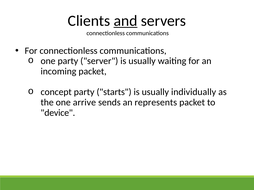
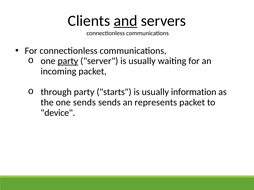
party underline: none -> present (68, 61)
concept: concept -> through (56, 92)
individually: individually -> information (194, 92)
one arrive: arrive -> sends (84, 103)
